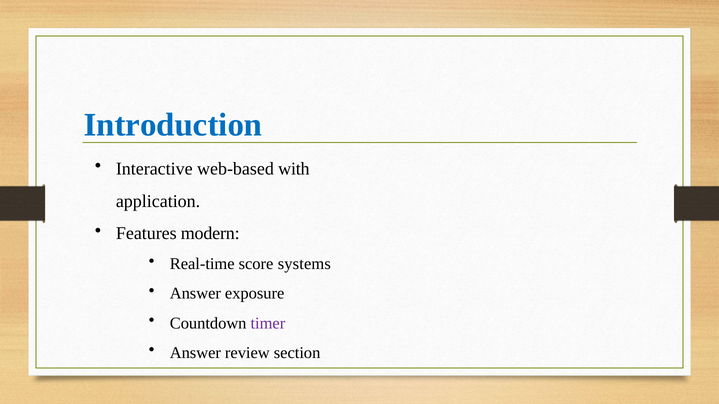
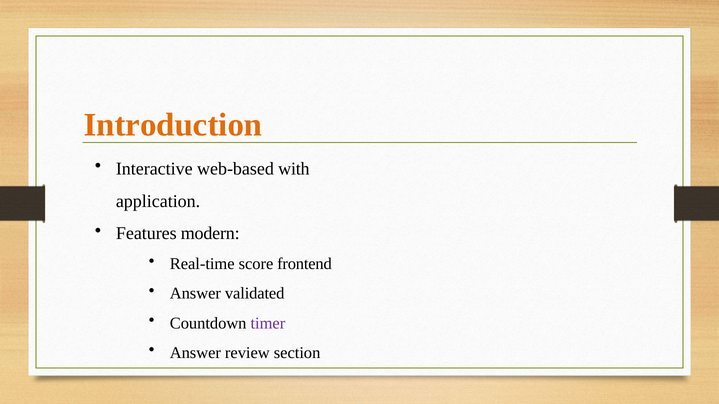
Introduction colour: blue -> orange (173, 125)
systems: systems -> frontend (304, 264)
exposure: exposure -> validated (255, 294)
